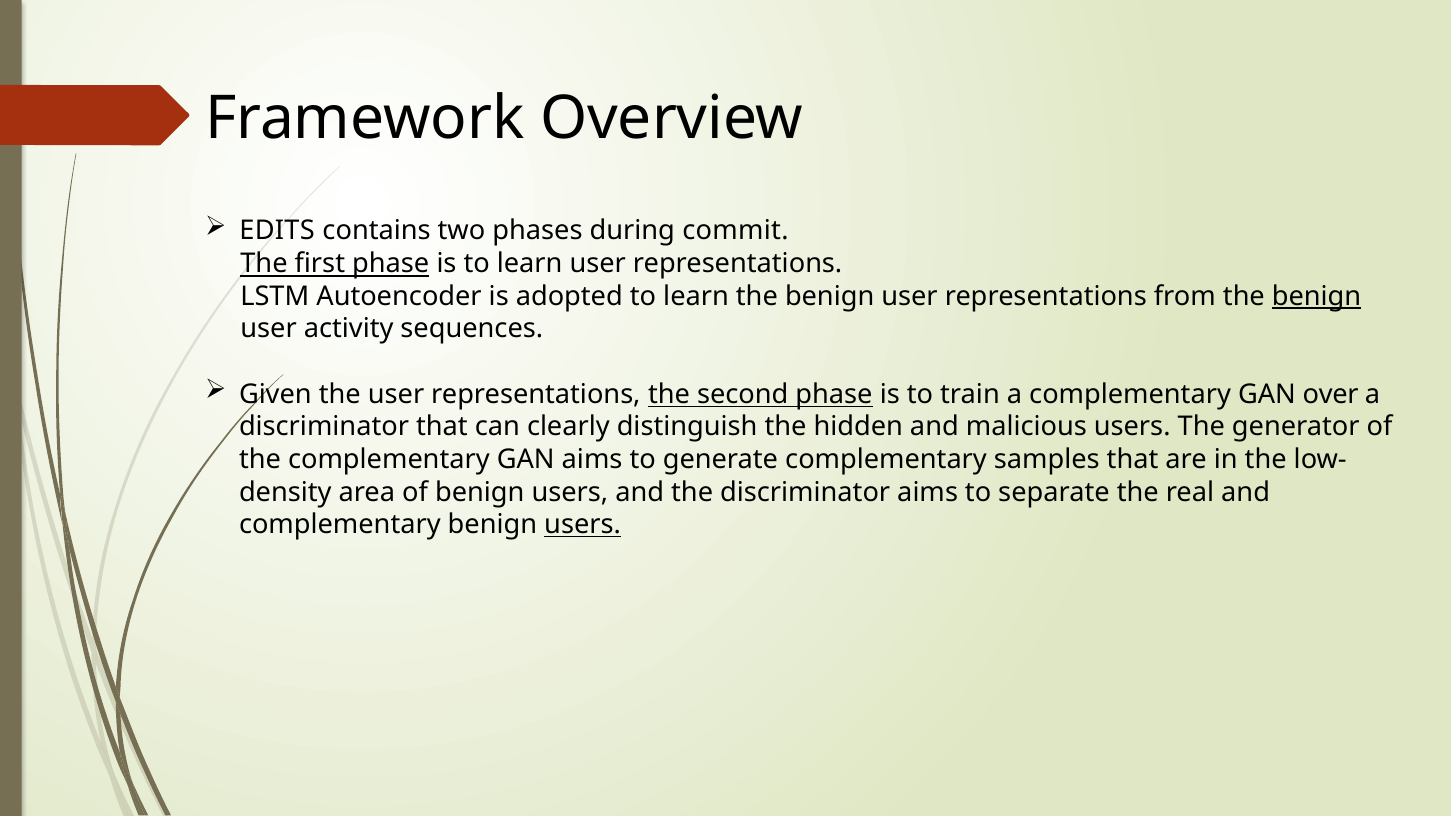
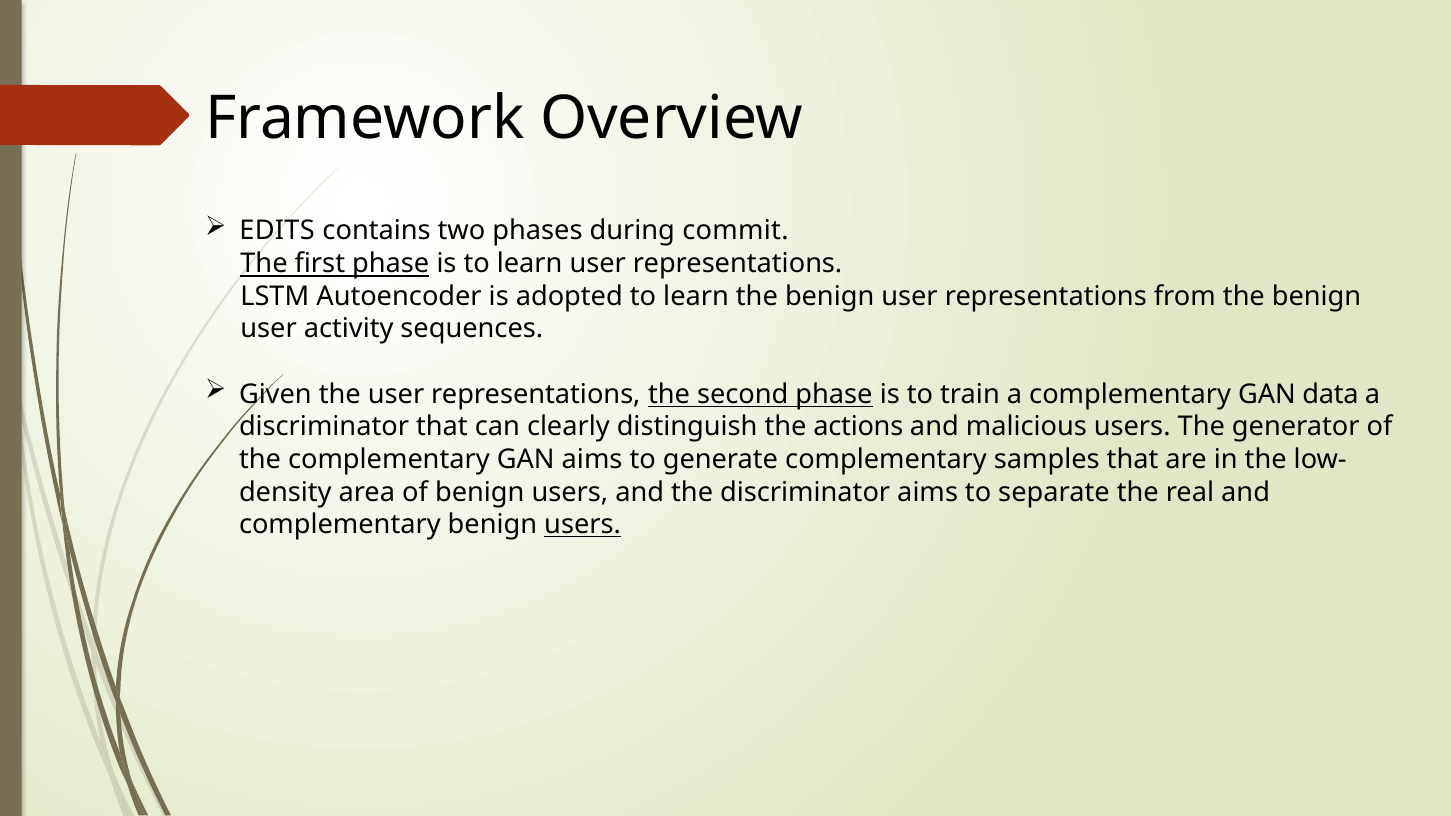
benign underline: present -> none (1317, 296)
over: over -> data (1331, 394)
hidden: hidden -> actions (858, 427)
